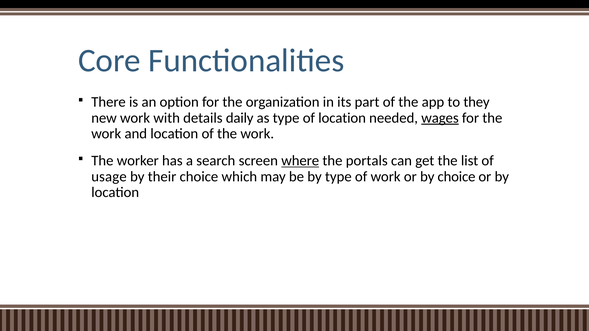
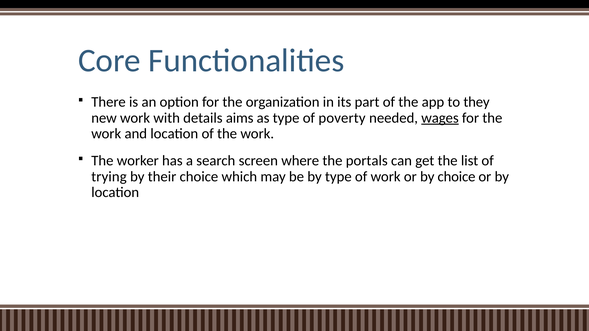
daily: daily -> aims (240, 118)
of location: location -> poverty (342, 118)
where underline: present -> none (300, 161)
usage: usage -> trying (109, 177)
